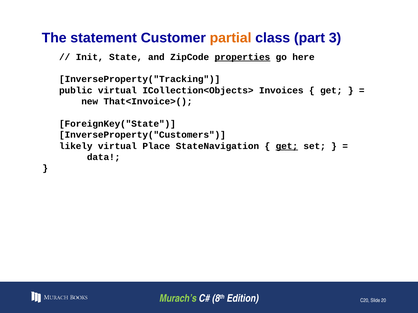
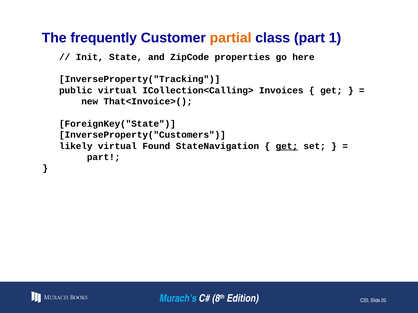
statement: statement -> frequently (104, 38)
3: 3 -> 1 (335, 38)
properties underline: present -> none (242, 57)
ICollection<Objects>: ICollection<Objects> -> ICollection<Calling> (198, 90)
Place: Place -> Found (156, 146)
data: data -> part (104, 157)
Murach’s colour: light green -> light blue (178, 299)
